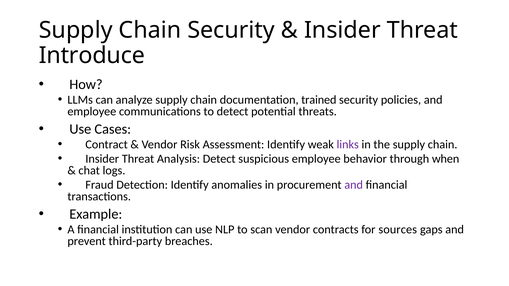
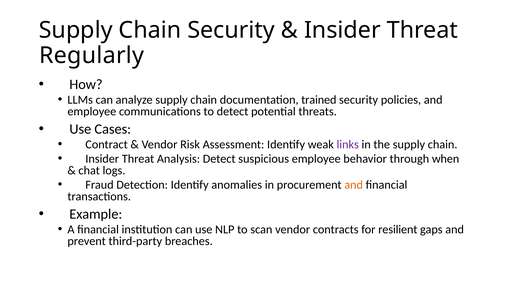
Introduce: Introduce -> Regularly (92, 55)
and colour: purple -> orange (354, 185)
sources: sources -> resilient (398, 230)
